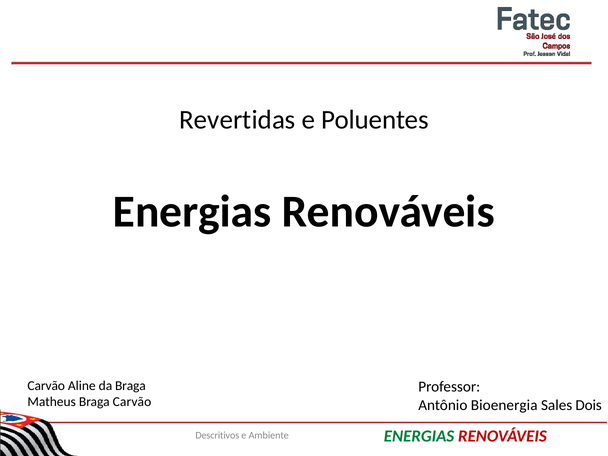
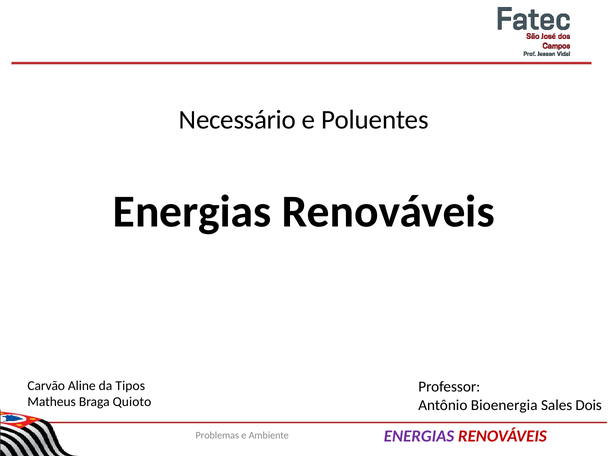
Revertidas: Revertidas -> Necessário (238, 120)
da Braga: Braga -> Tipos (130, 386)
Braga Carvão: Carvão -> Quioto (132, 402)
ENERGIAS colour: green -> purple (419, 436)
Descritivos: Descritivos -> Problemas (217, 435)
